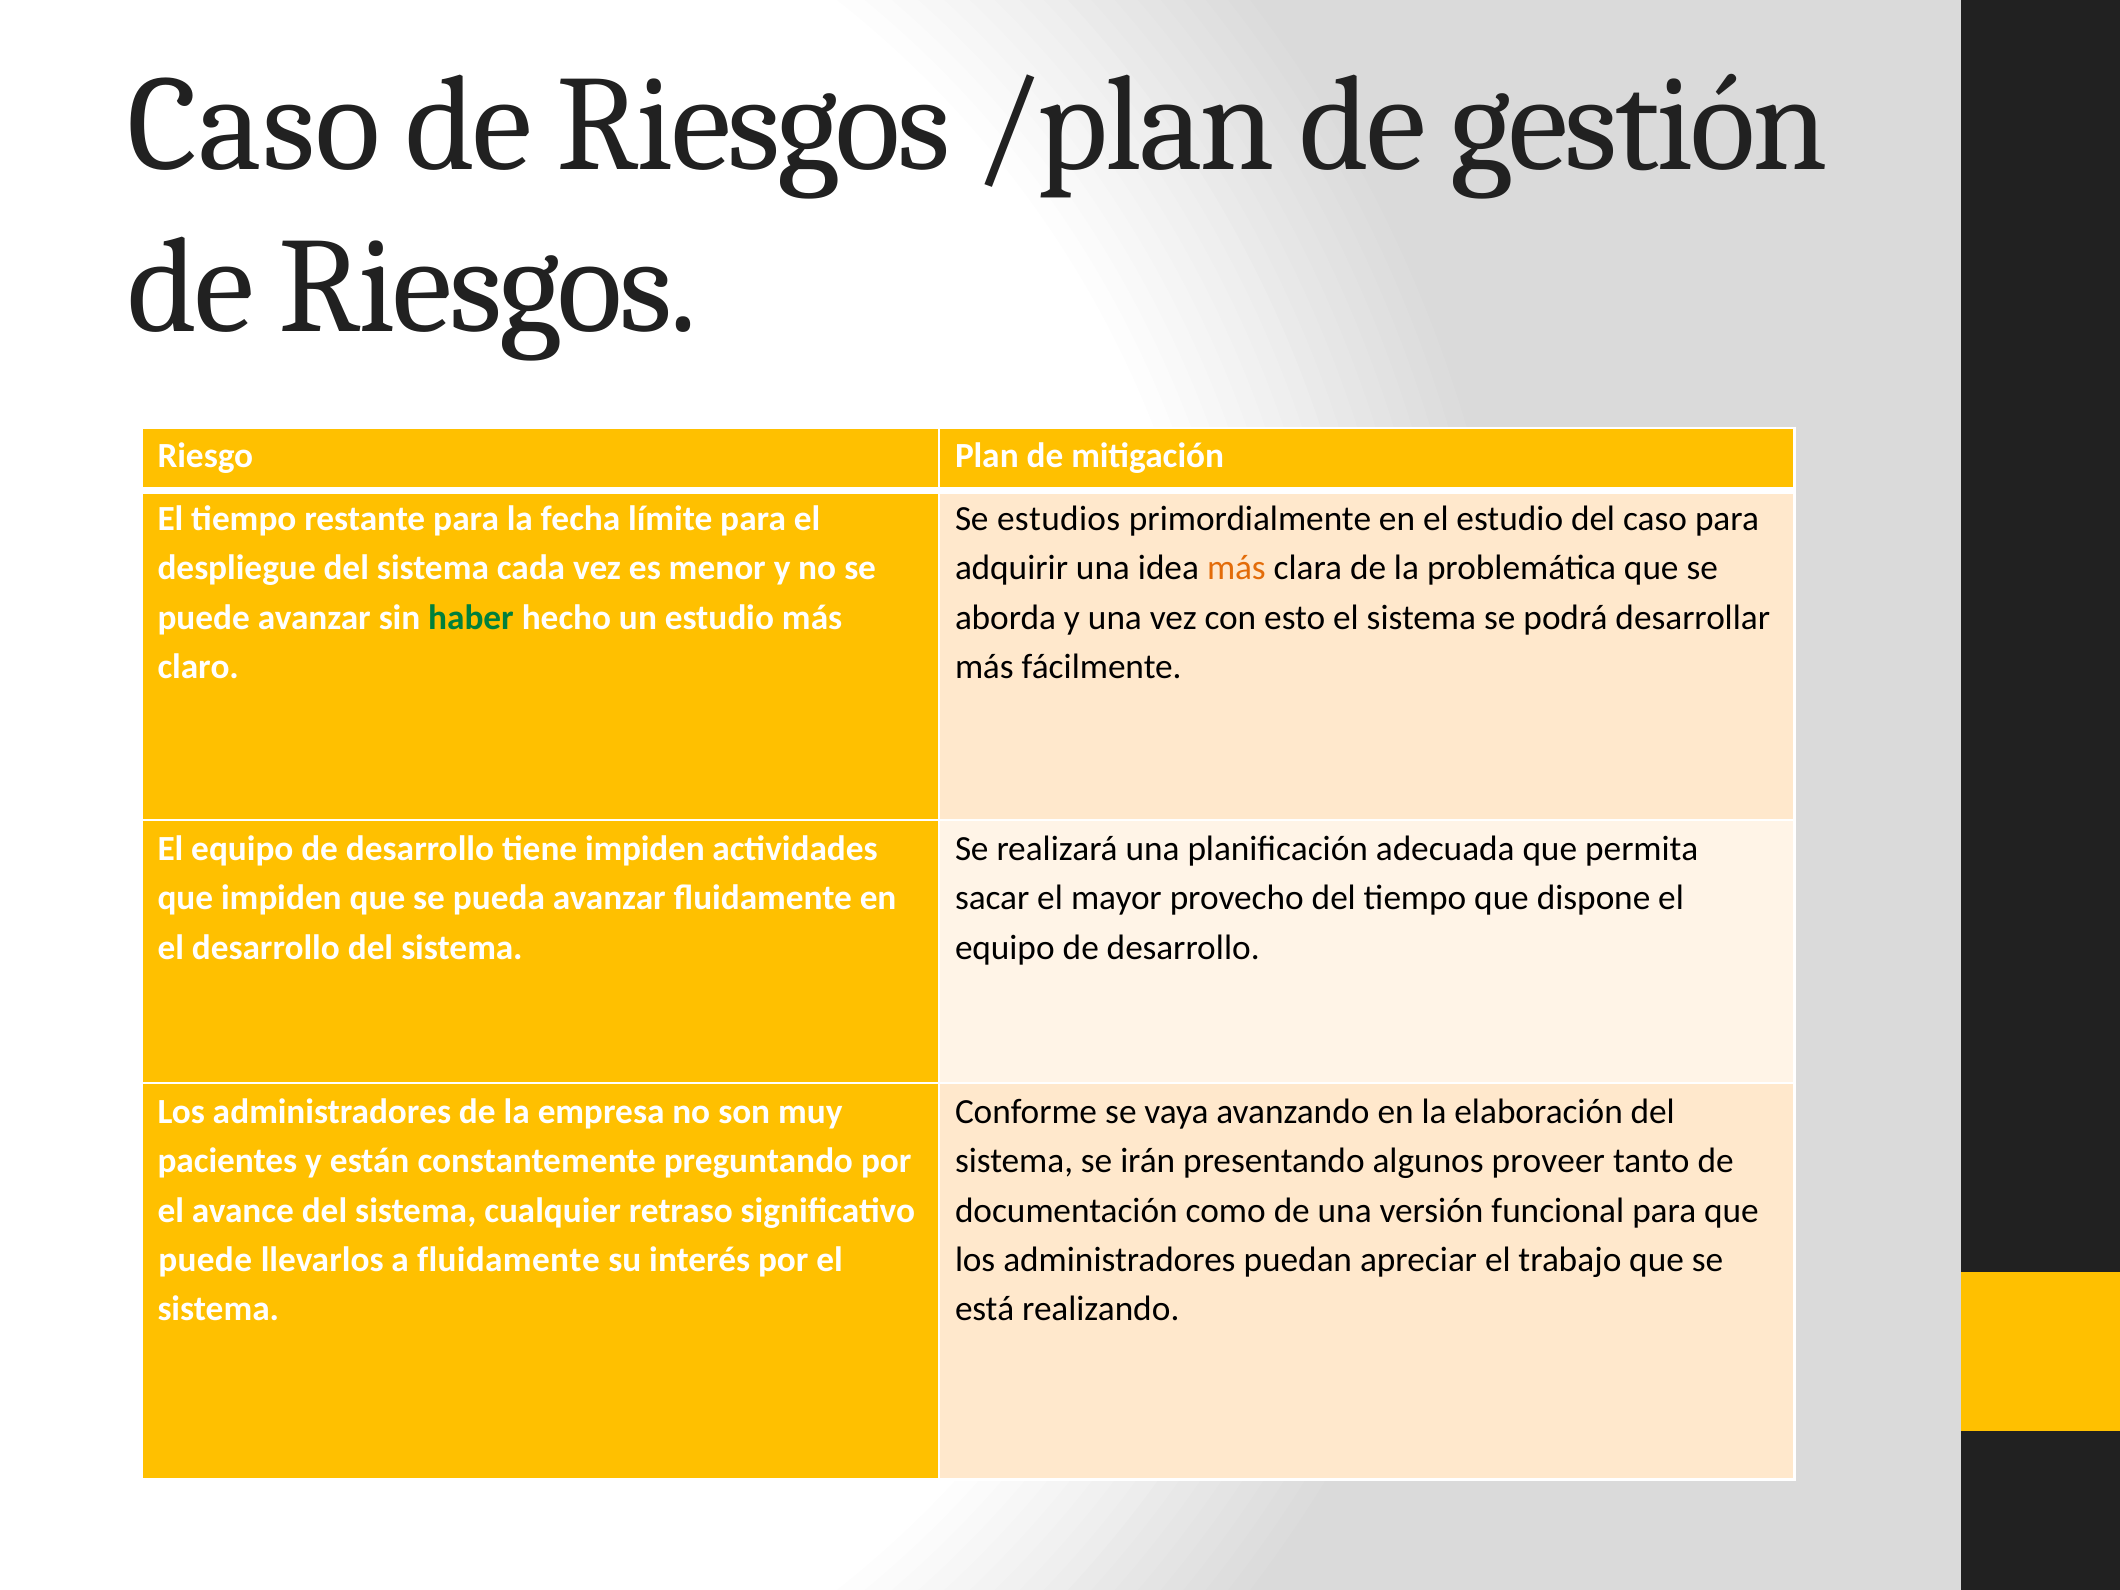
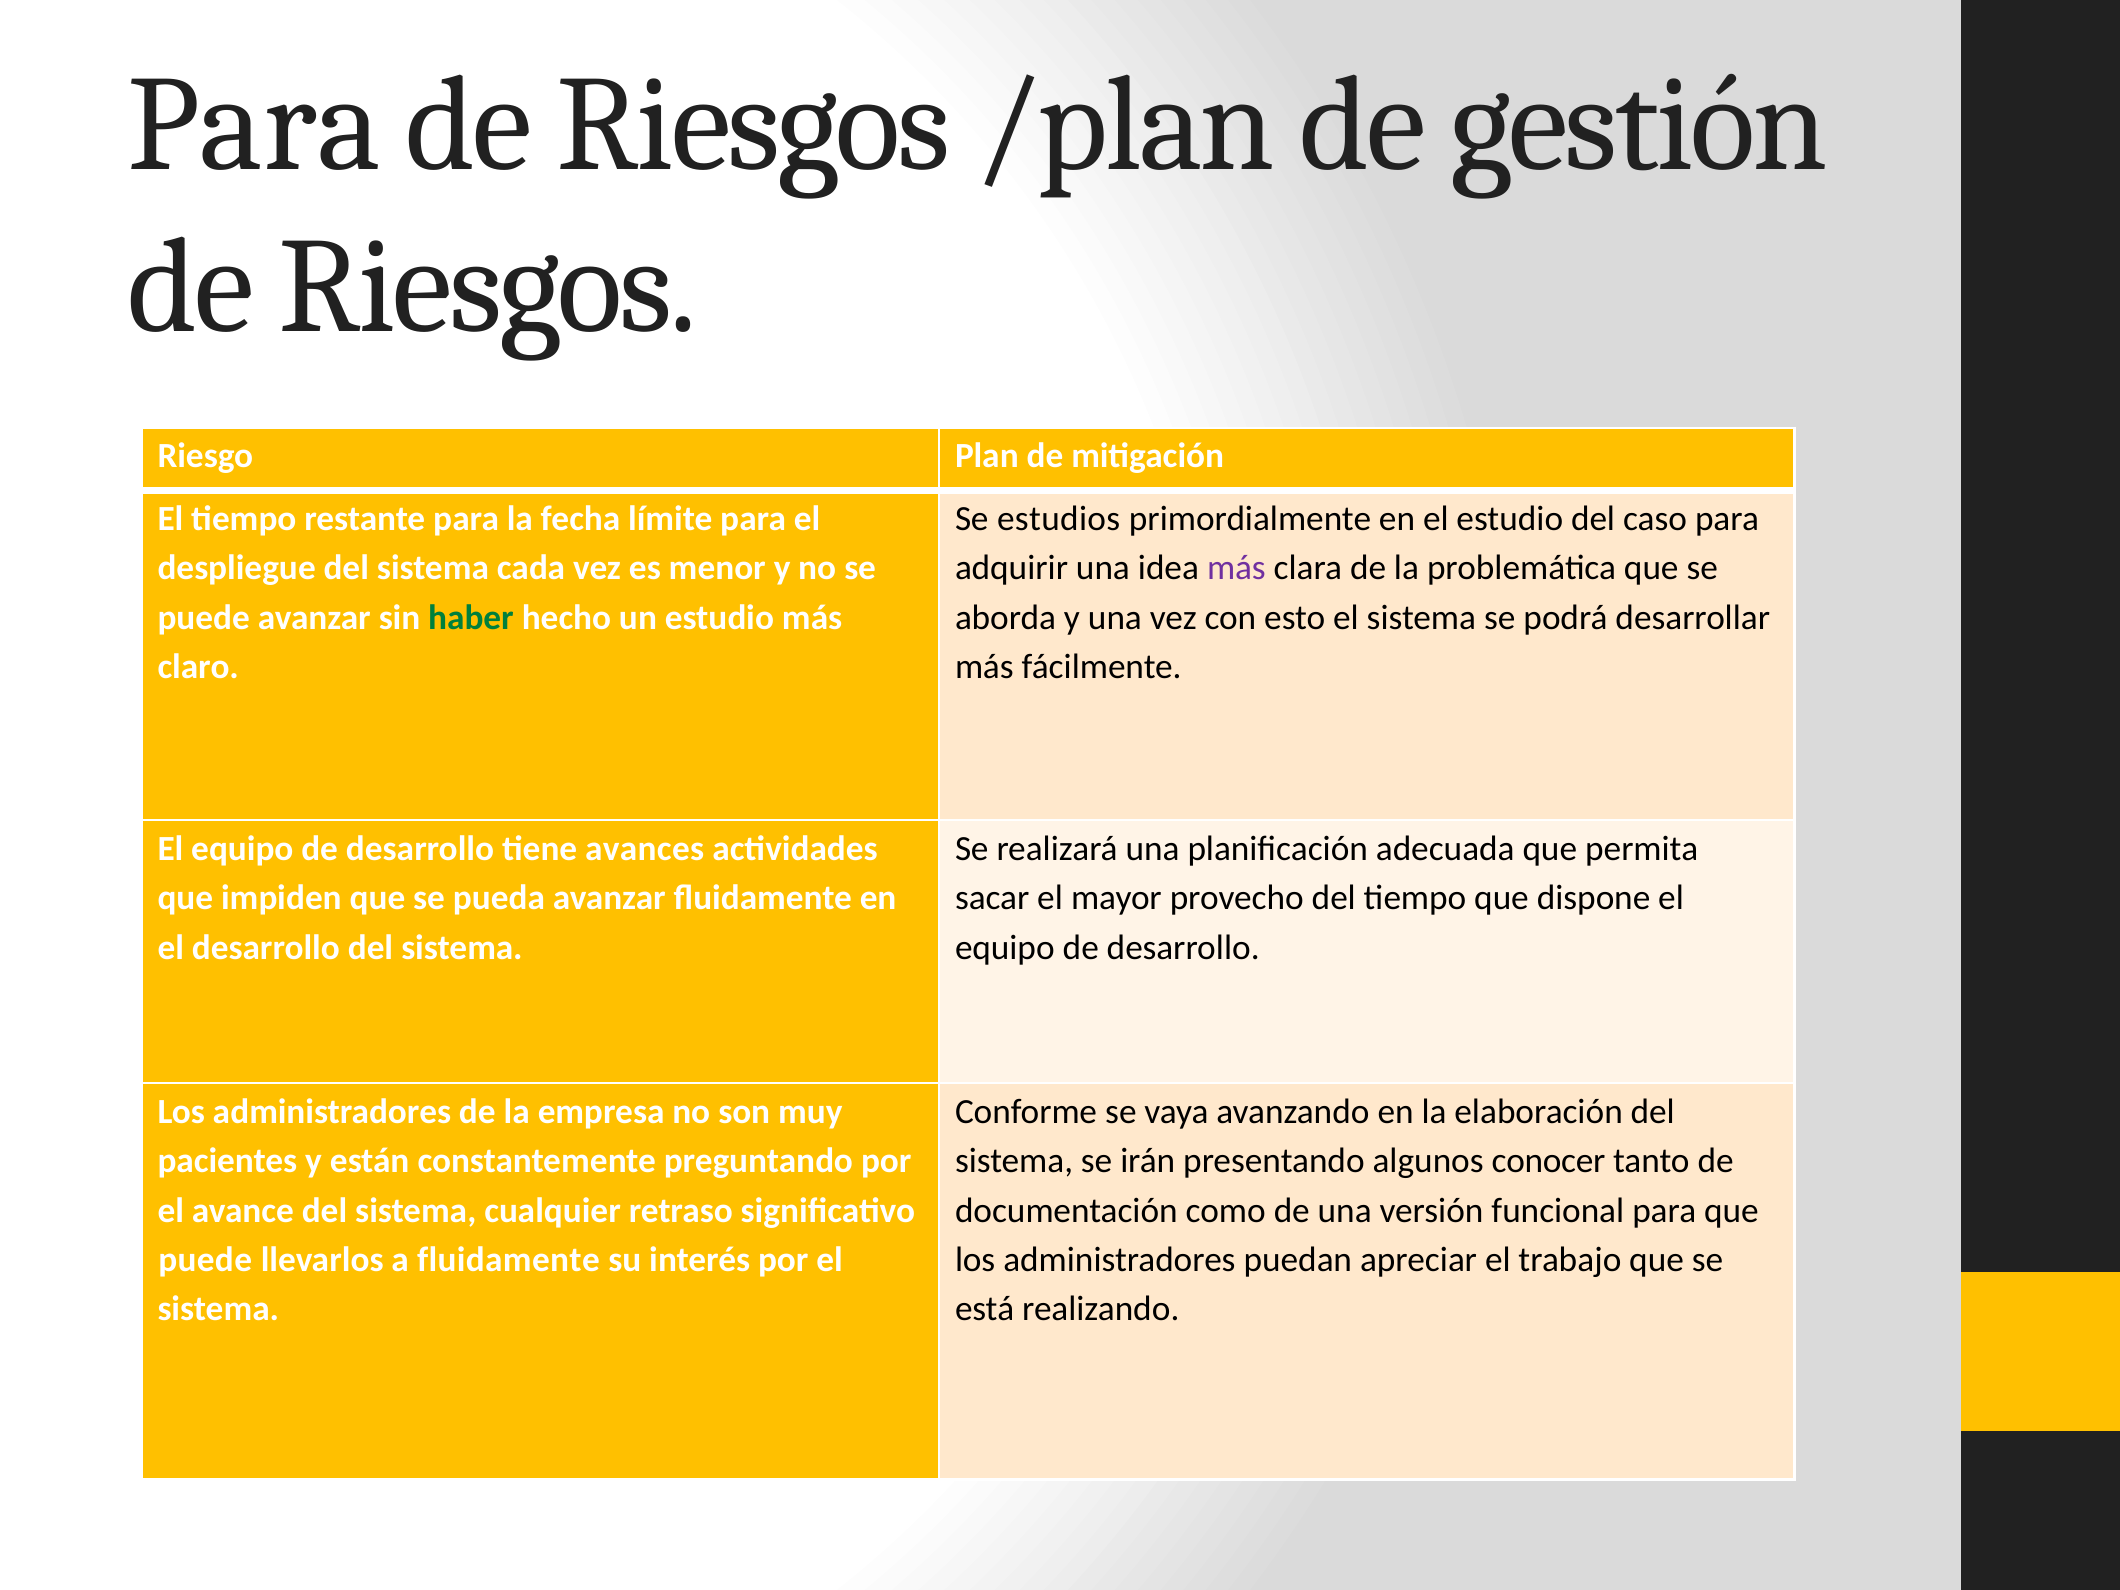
Caso: Caso -> Para (254, 124)
más colour: orange -> purple (1236, 568)
tiene impiden: impiden -> avances (645, 848)
proveer: proveer -> conocer (1549, 1161)
